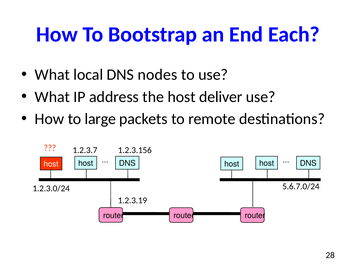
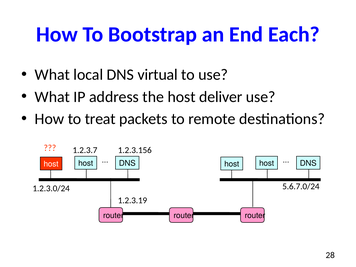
nodes: nodes -> virtual (158, 75)
large: large -> treat (100, 119)
